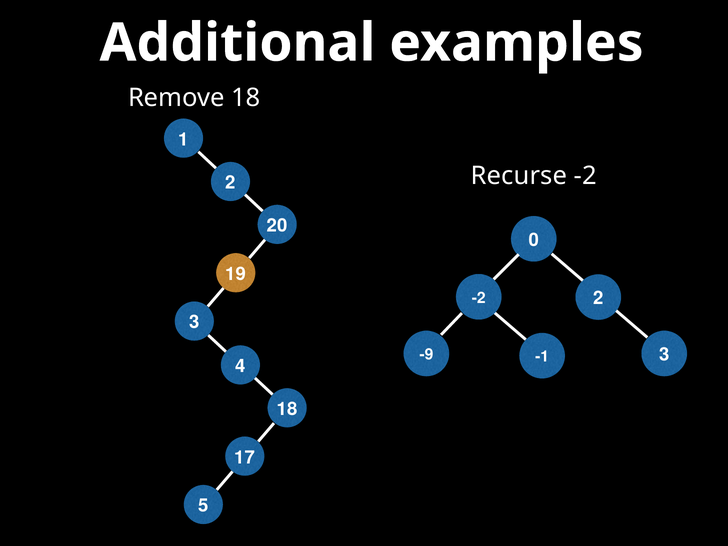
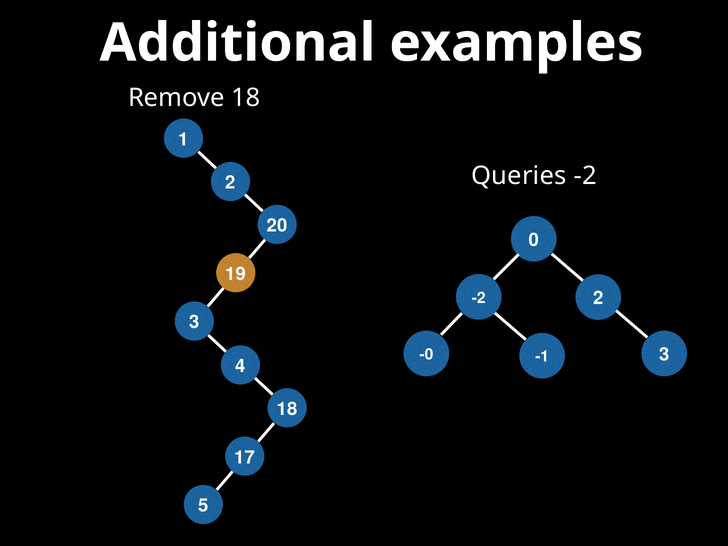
Recurse: Recurse -> Queries (519, 176)
-9: -9 -> -0 (426, 355)
